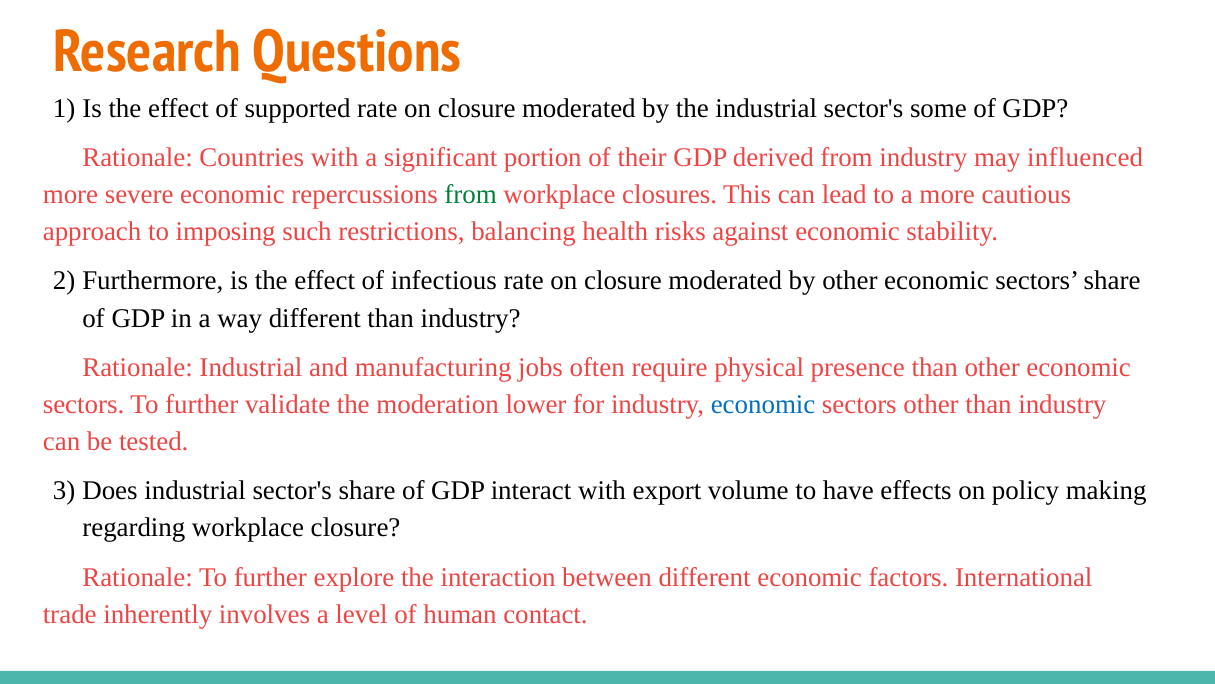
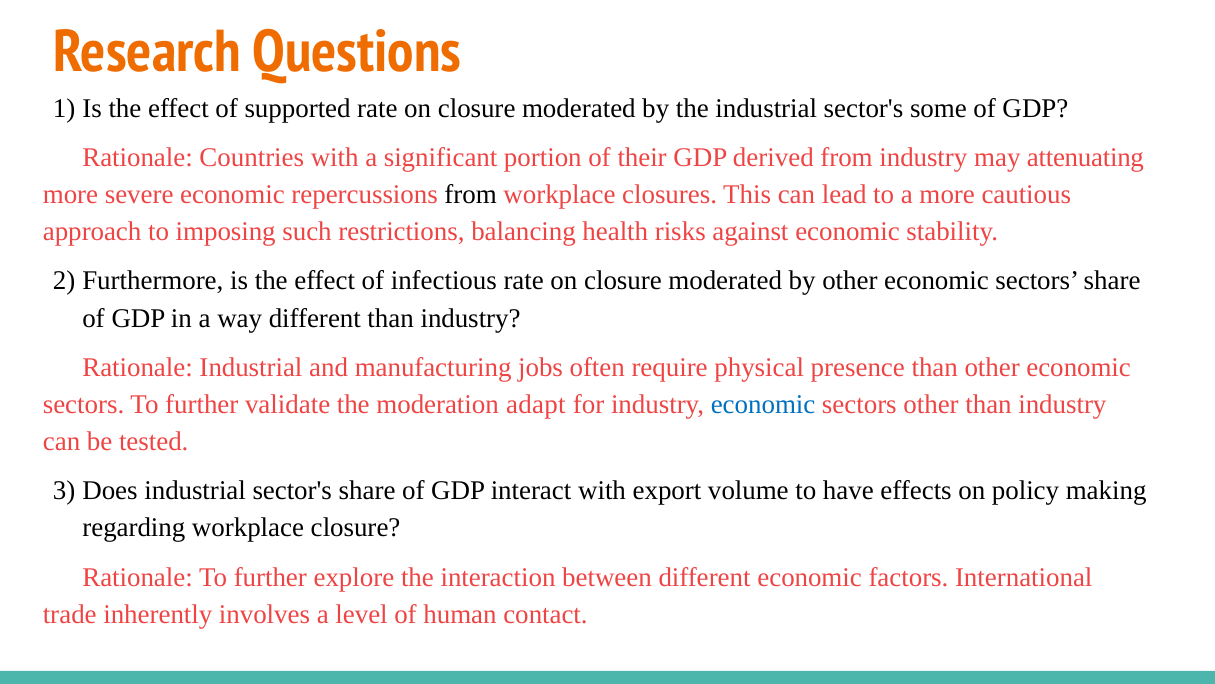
influenced: influenced -> attenuating (1085, 157)
from colour: green -> black (471, 194)
lower: lower -> adapt (536, 404)
